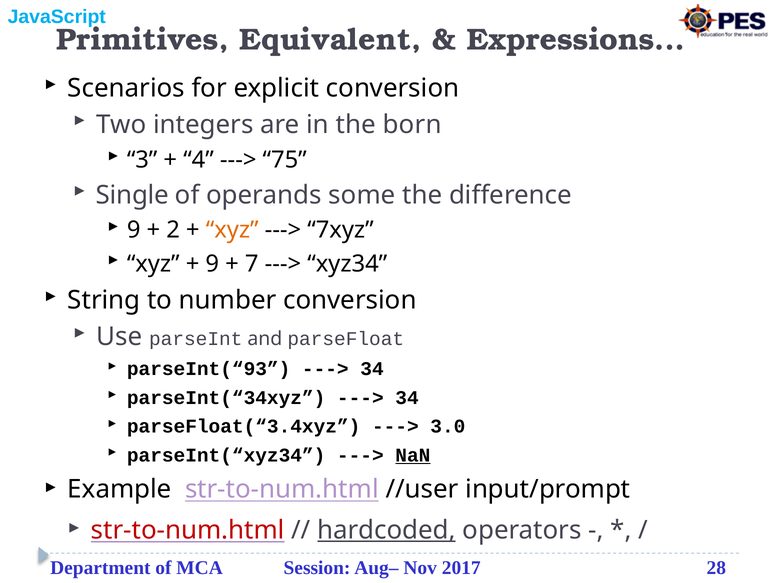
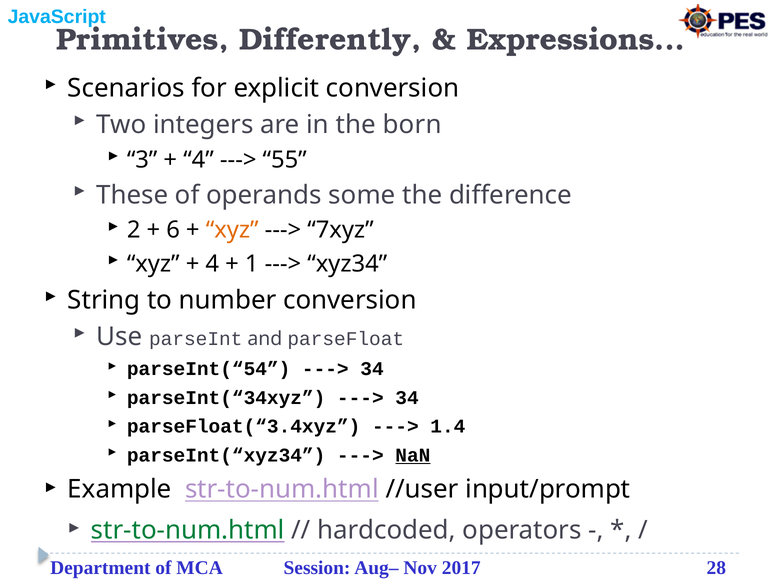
Equivalent: Equivalent -> Differently (330, 40)
75: 75 -> 55 (285, 160)
Single: Single -> These (132, 195)
9: 9 -> 2 (134, 230)
2: 2 -> 6 (173, 230)
9: 9 -> 4 (212, 264)
7: 7 -> 1 (252, 264)
parseInt(“93: parseInt(“93 -> parseInt(“54 (209, 369)
3.0: 3.0 -> 1.4 (448, 427)
str-to-num.html colour: red -> green (188, 530)
hardcoded underline: present -> none (387, 530)
